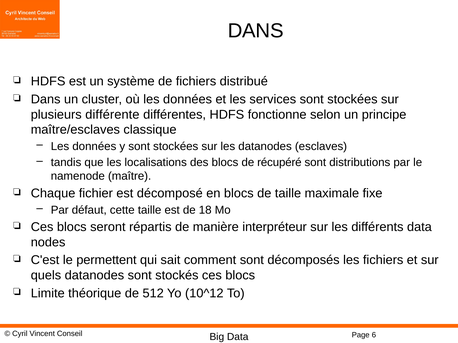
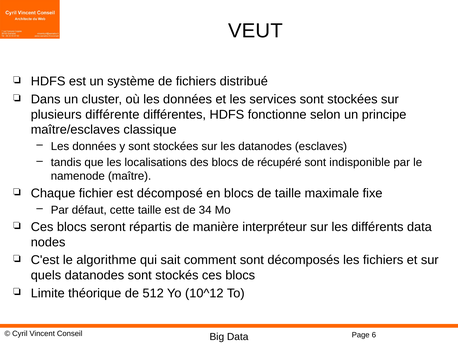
DANS: DANS -> VEUT (255, 31)
distributions: distributions -> indisponible (360, 163)
18: 18 -> 34 (205, 210)
permettent: permettent -> algorithme (106, 260)
